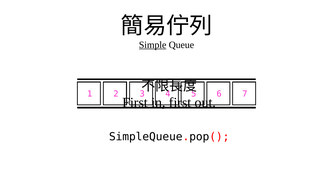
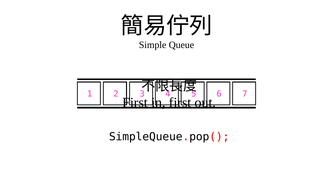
Simple underline: present -> none (153, 45)
